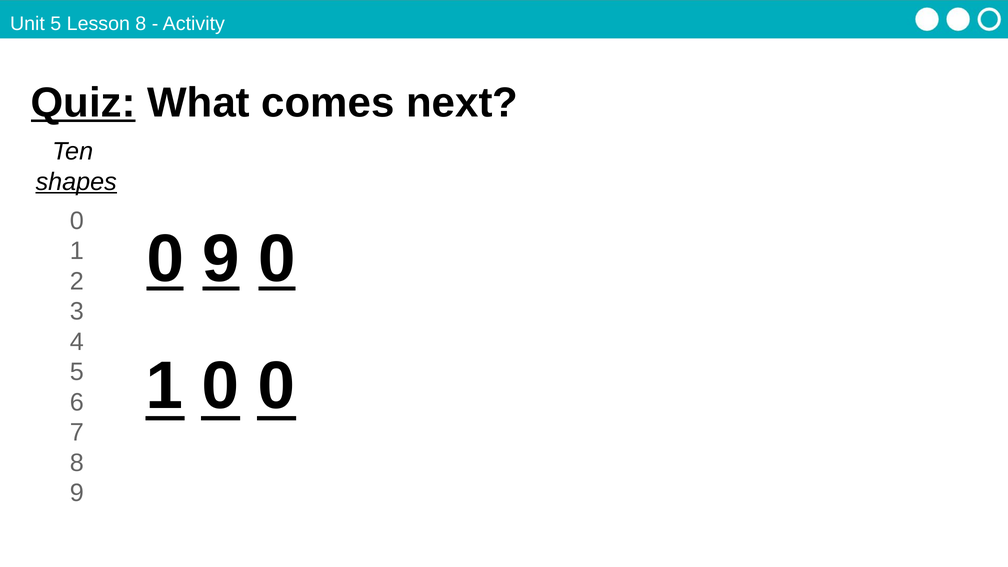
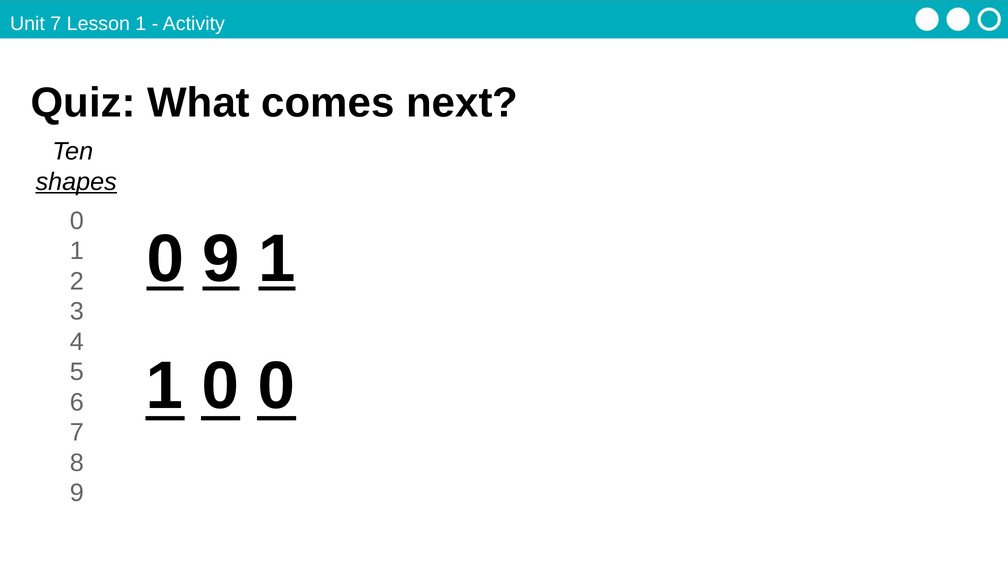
Unit 5: 5 -> 7 (56, 24)
Lesson 8: 8 -> 1 (141, 24)
Quiz underline: present -> none (83, 103)
9 0: 0 -> 1 (277, 259)
